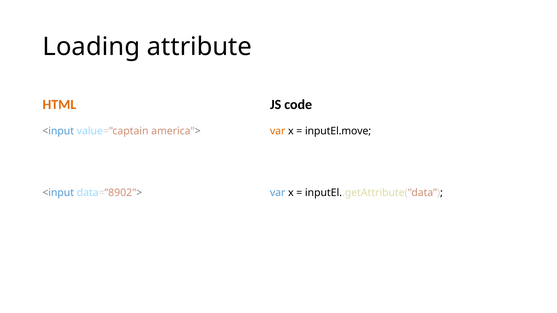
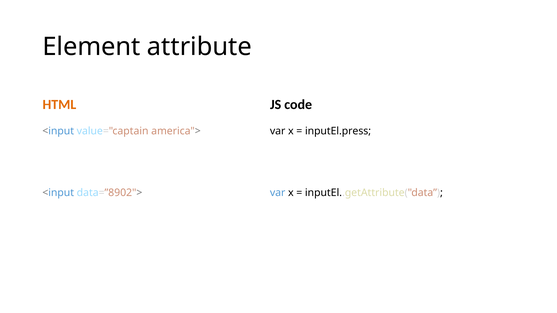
Loading: Loading -> Element (91, 47)
var colour: orange -> black (278, 131)
inputEl.move: inputEl.move -> inputEl.press (338, 131)
